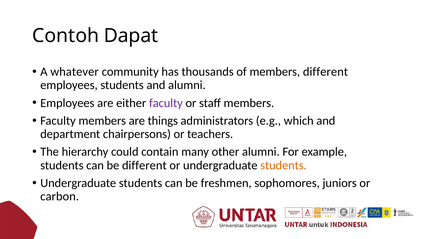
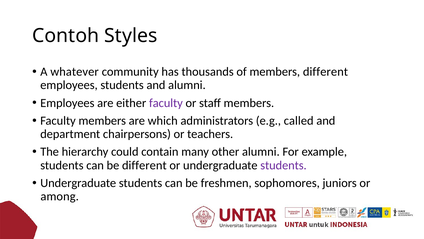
Dapat: Dapat -> Styles (131, 36)
things: things -> which (163, 121)
which: which -> called (299, 121)
students colour: orange -> purple (283, 165)
carbon: carbon -> among (60, 196)
